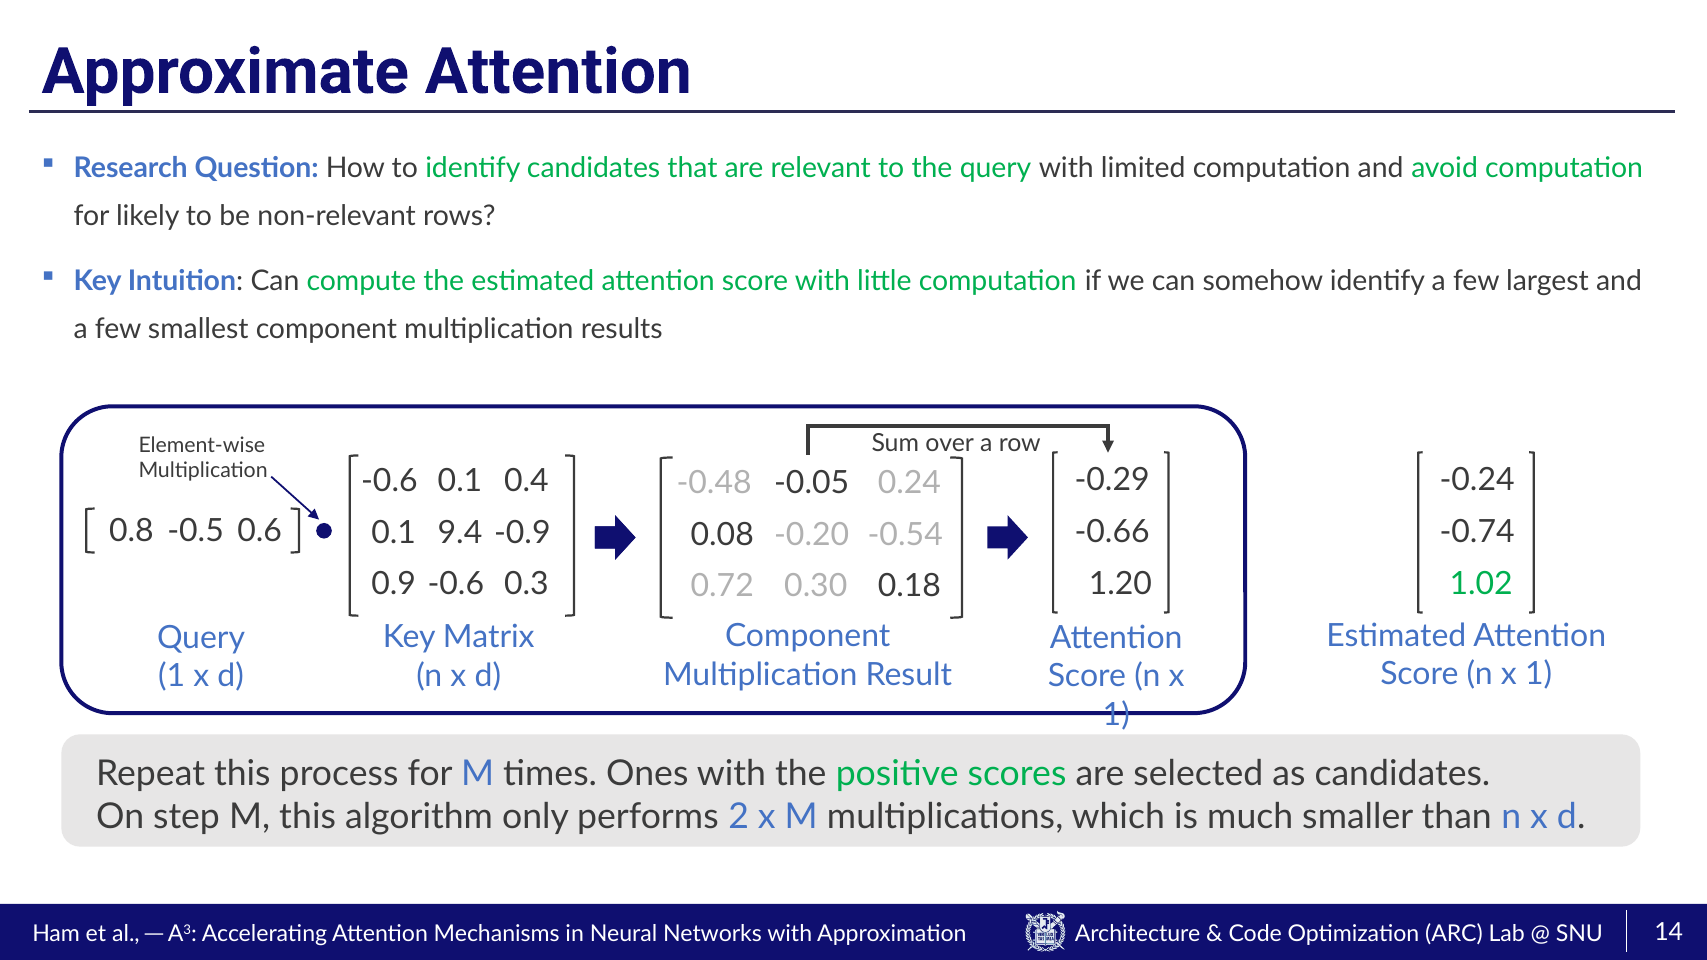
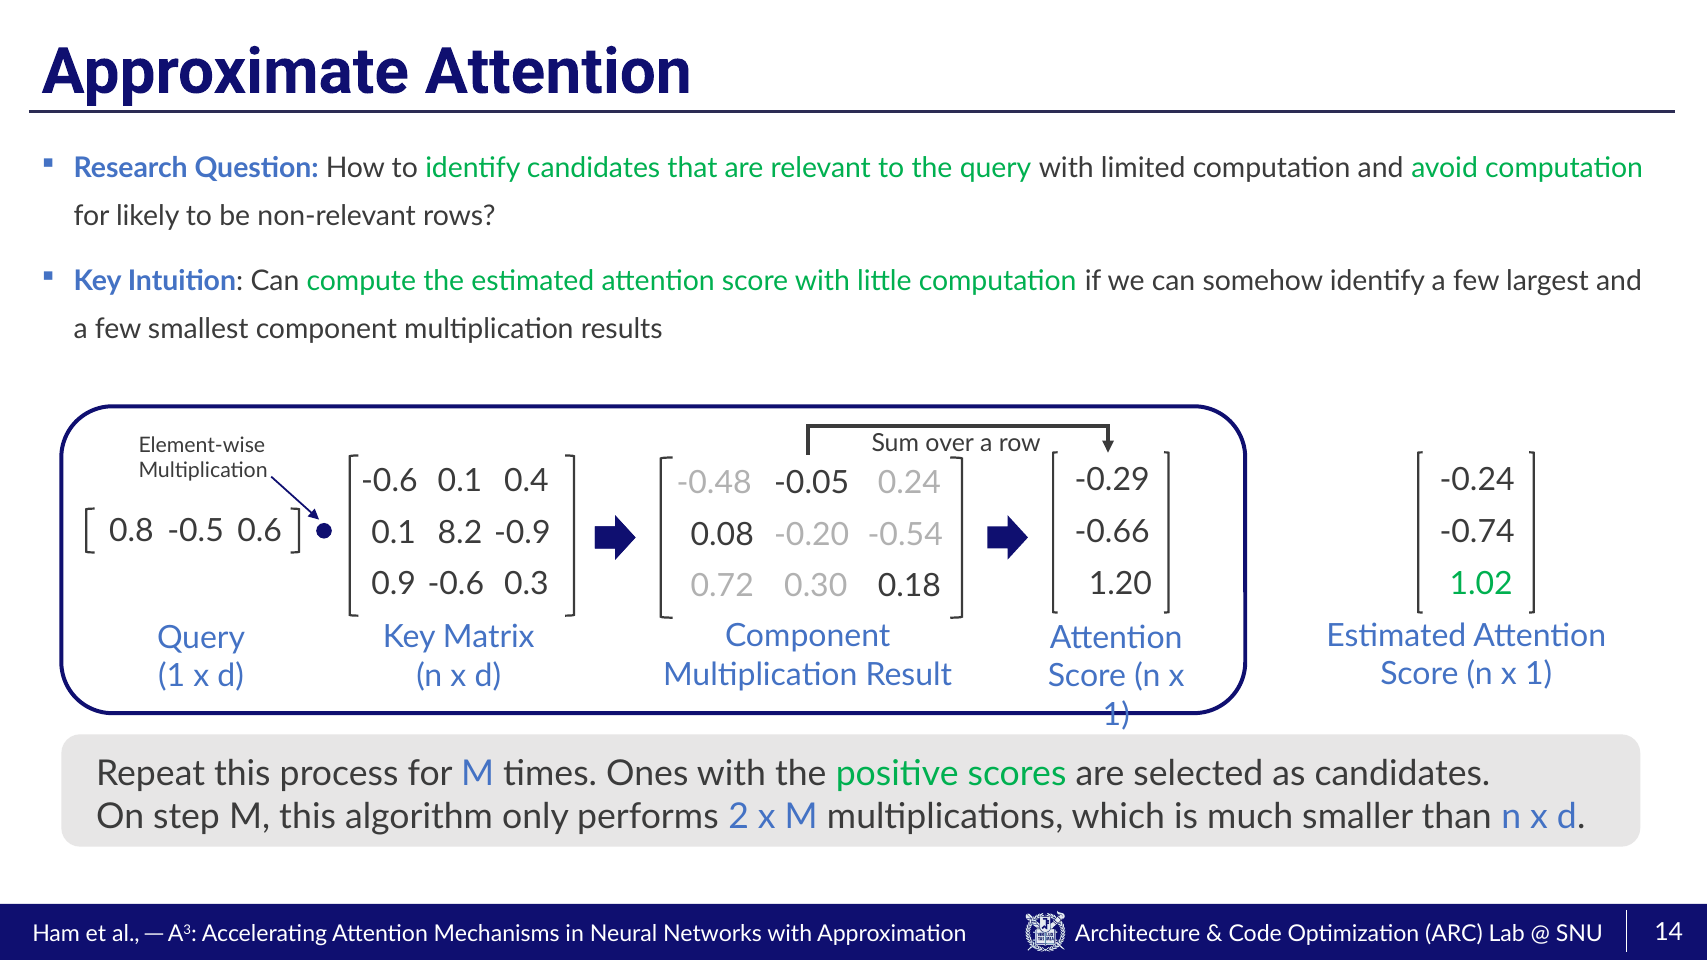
9.4: 9.4 -> 8.2 (460, 533)
